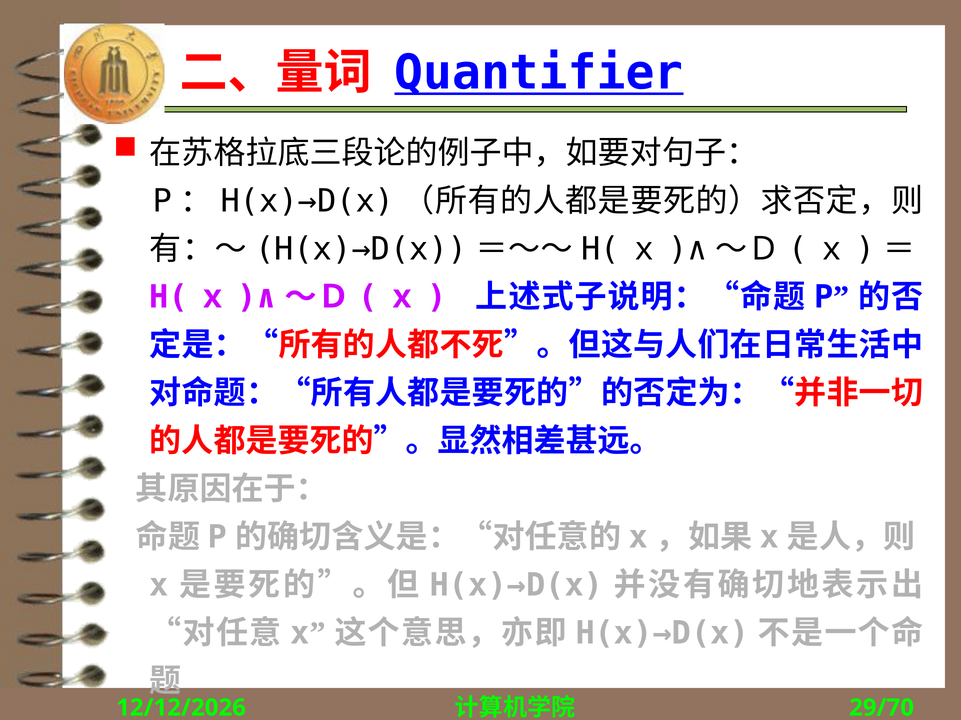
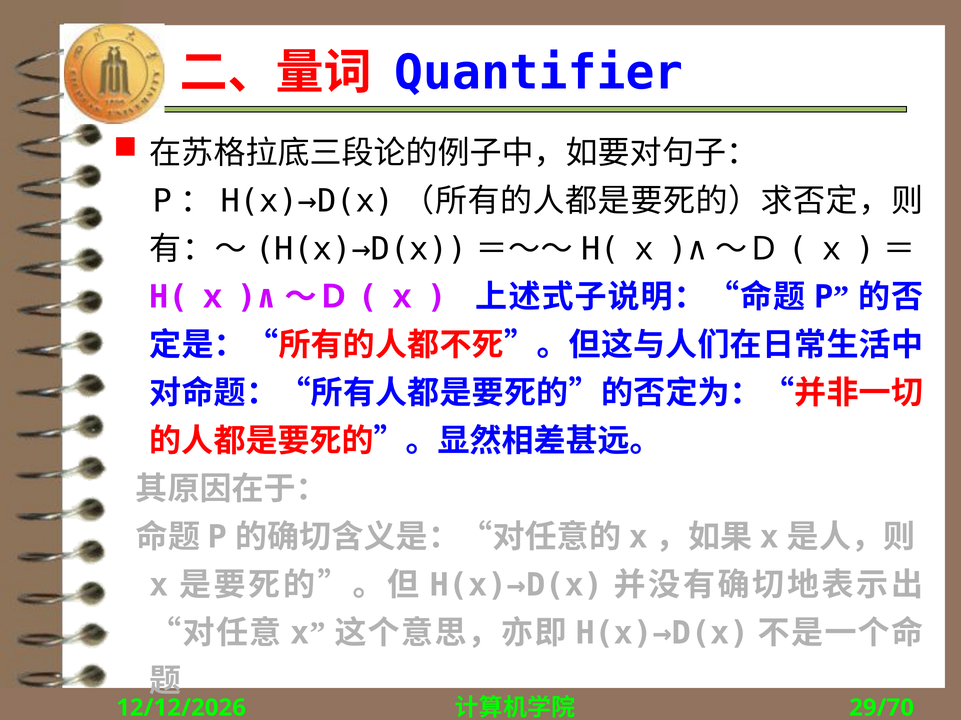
Quantifier underline: present -> none (539, 73)
